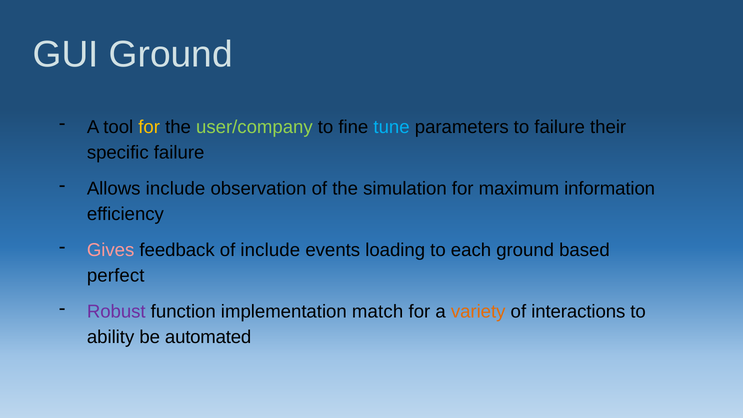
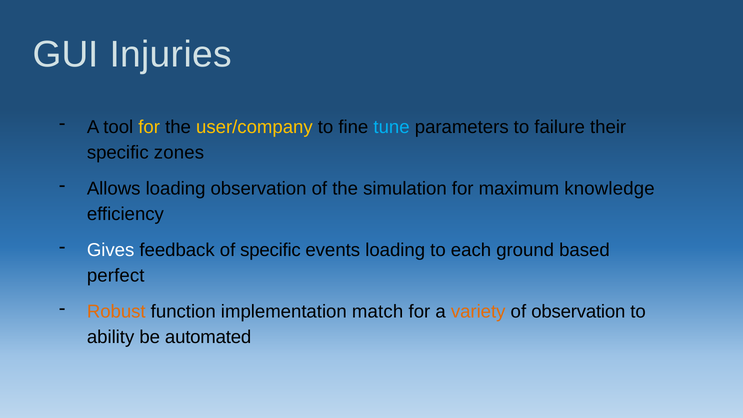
GUI Ground: Ground -> Injuries (171, 54)
user/company colour: light green -> yellow (254, 127)
specific failure: failure -> zones (179, 153)
Allows include: include -> loading (176, 188)
information: information -> knowledge (609, 188)
Gives colour: pink -> white (111, 250)
of include: include -> specific (270, 250)
Robust colour: purple -> orange (116, 312)
of interactions: interactions -> observation (578, 312)
